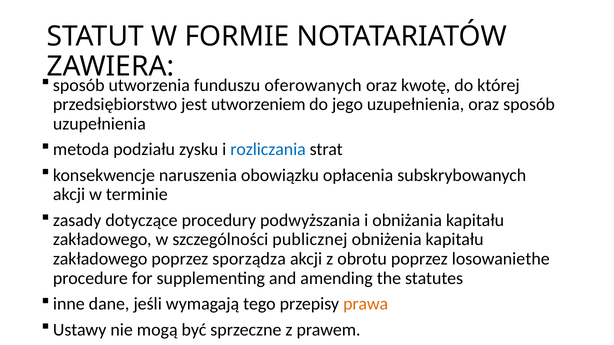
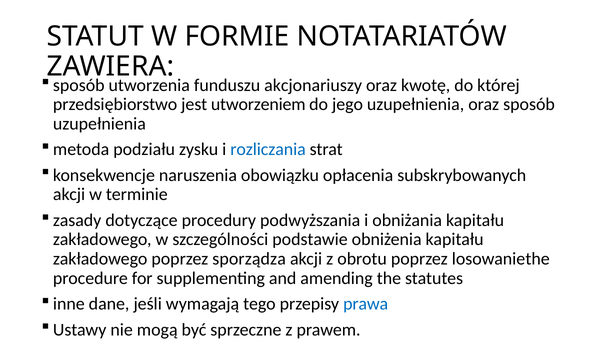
oferowanych: oferowanych -> akcjonariuszy (313, 85)
publicznej: publicznej -> podstawie (310, 240)
prawa colour: orange -> blue (366, 304)
